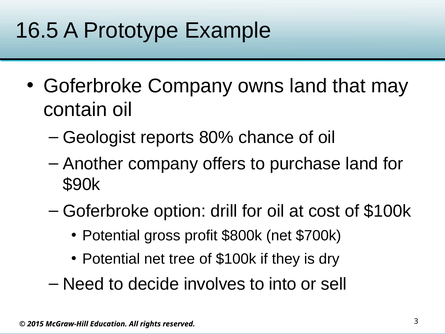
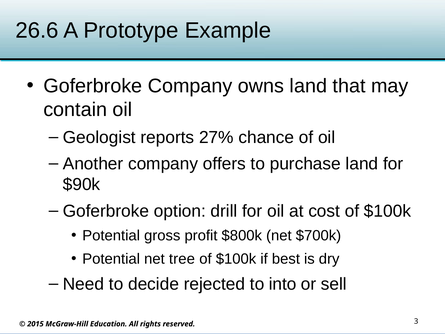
16.5: 16.5 -> 26.6 (37, 31)
80%: 80% -> 27% (216, 137)
they: they -> best (286, 259)
involves: involves -> rejected (215, 284)
